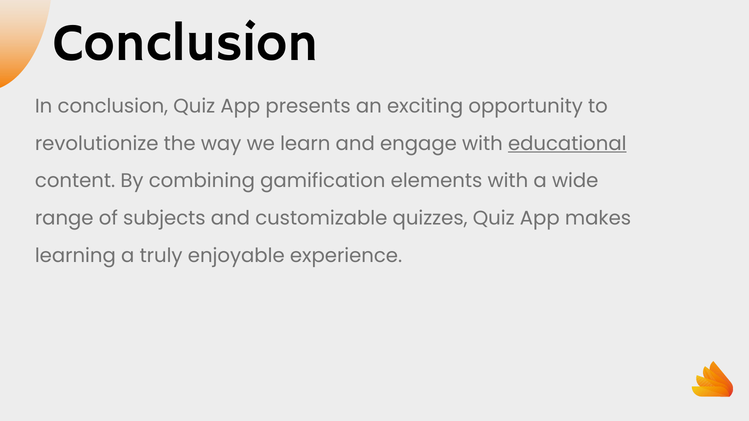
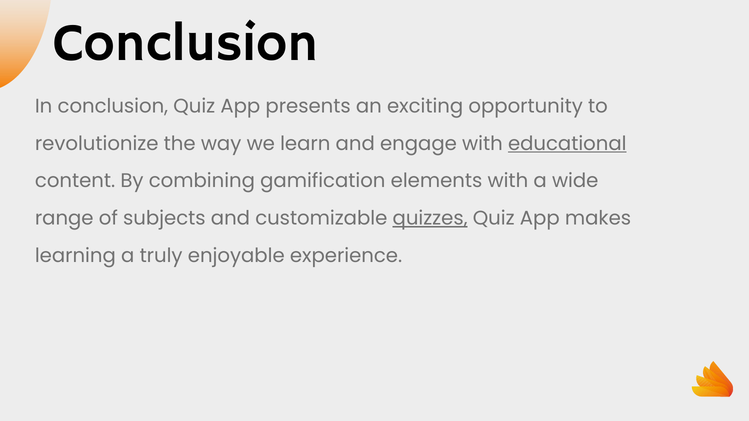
quizzes underline: none -> present (430, 218)
